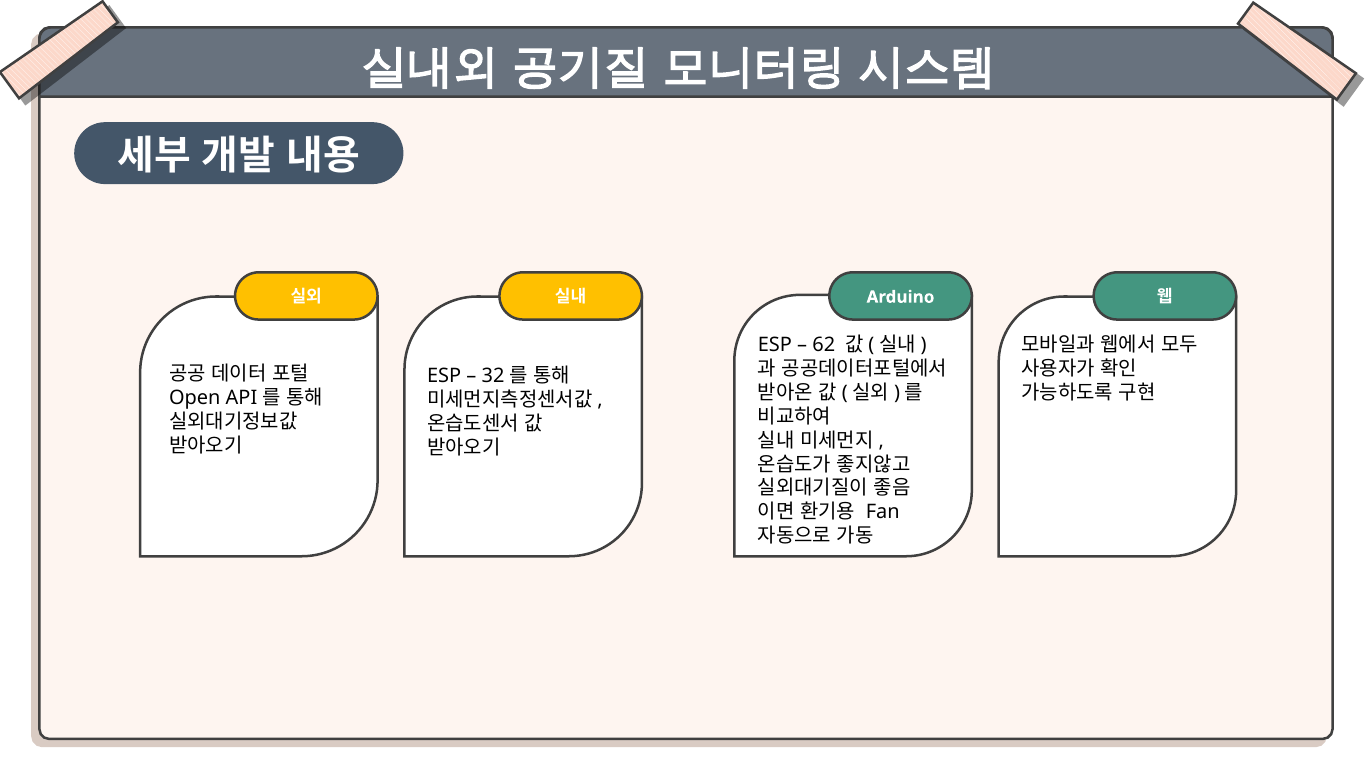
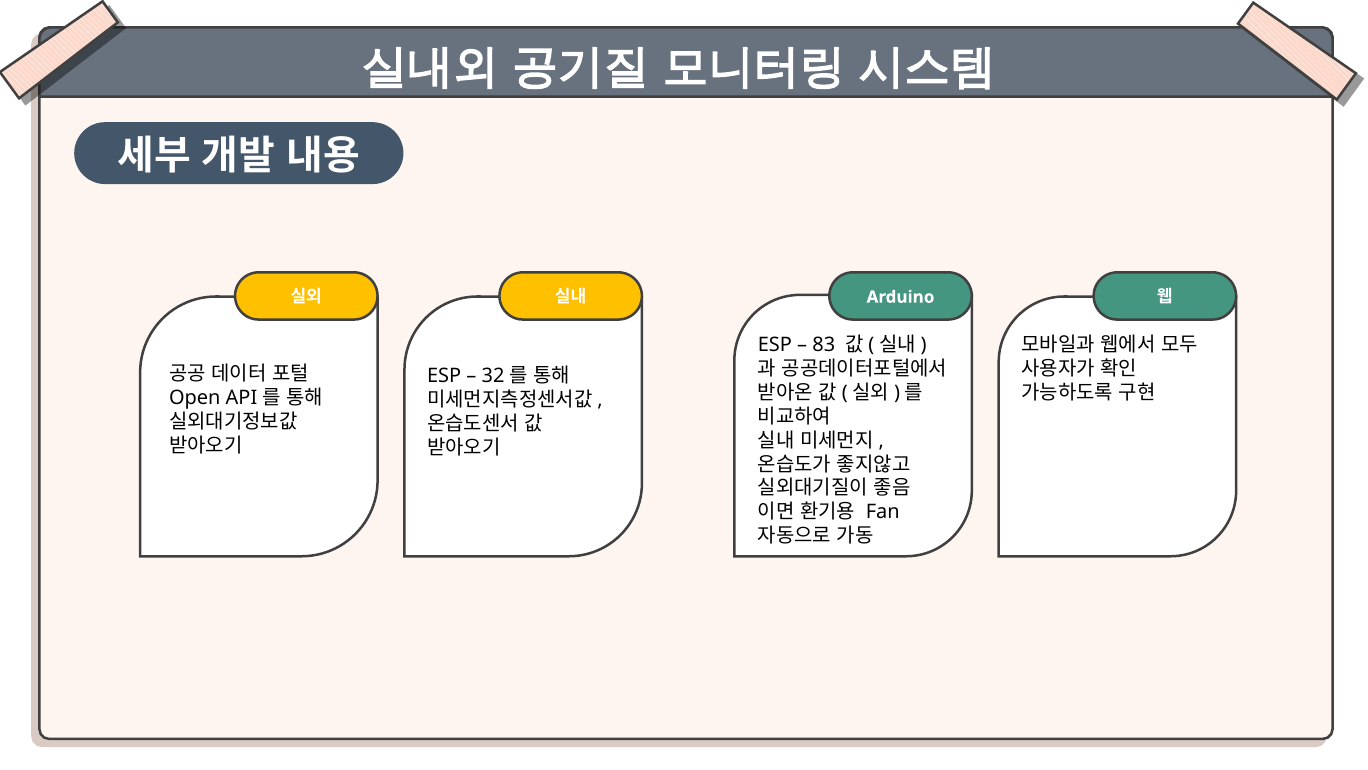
62: 62 -> 83 (824, 344)
